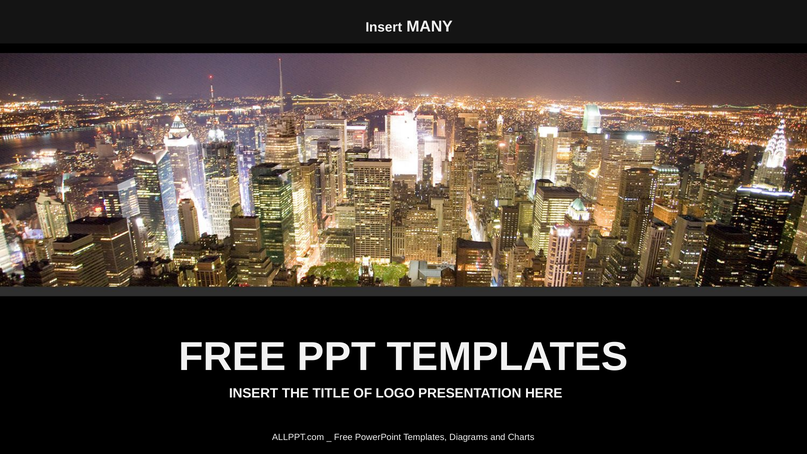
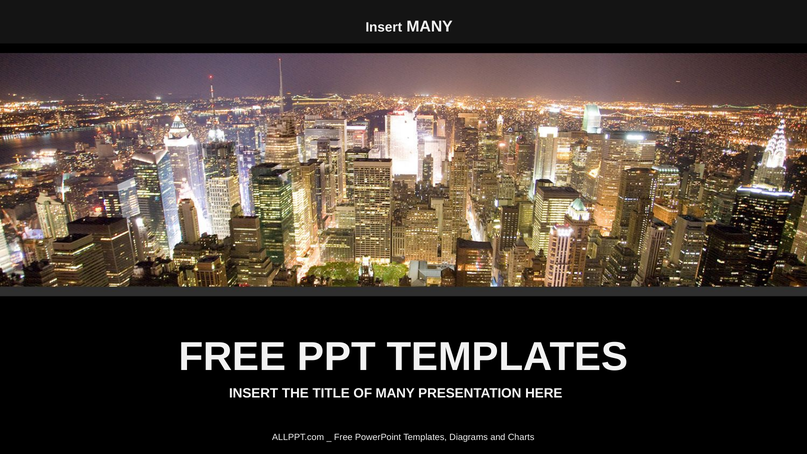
OF LOGO: LOGO -> MANY (395, 393)
